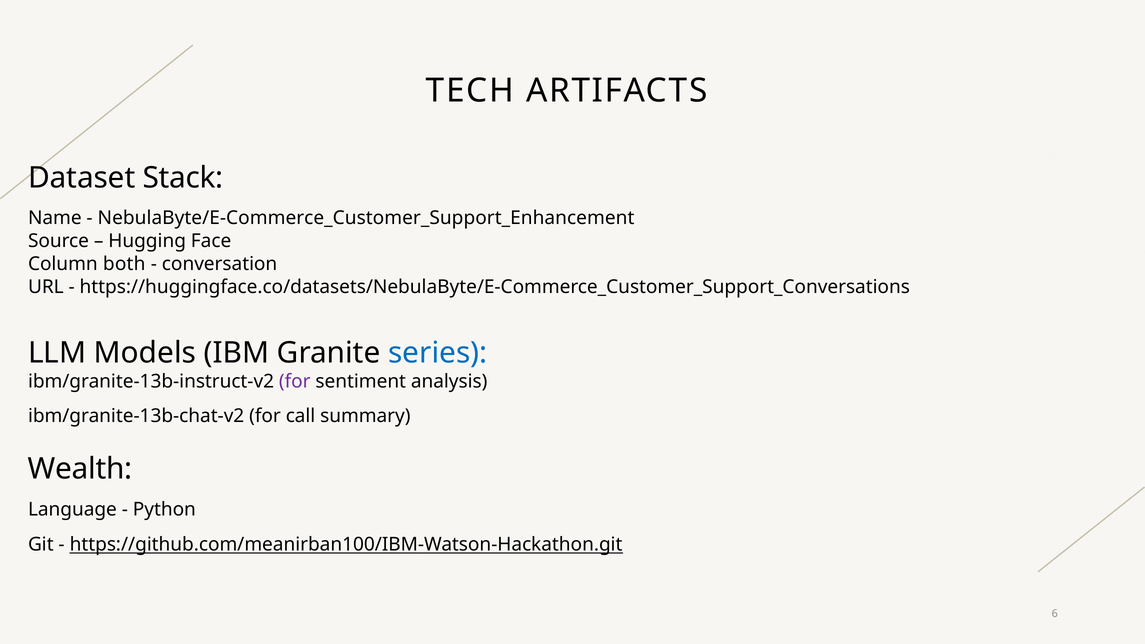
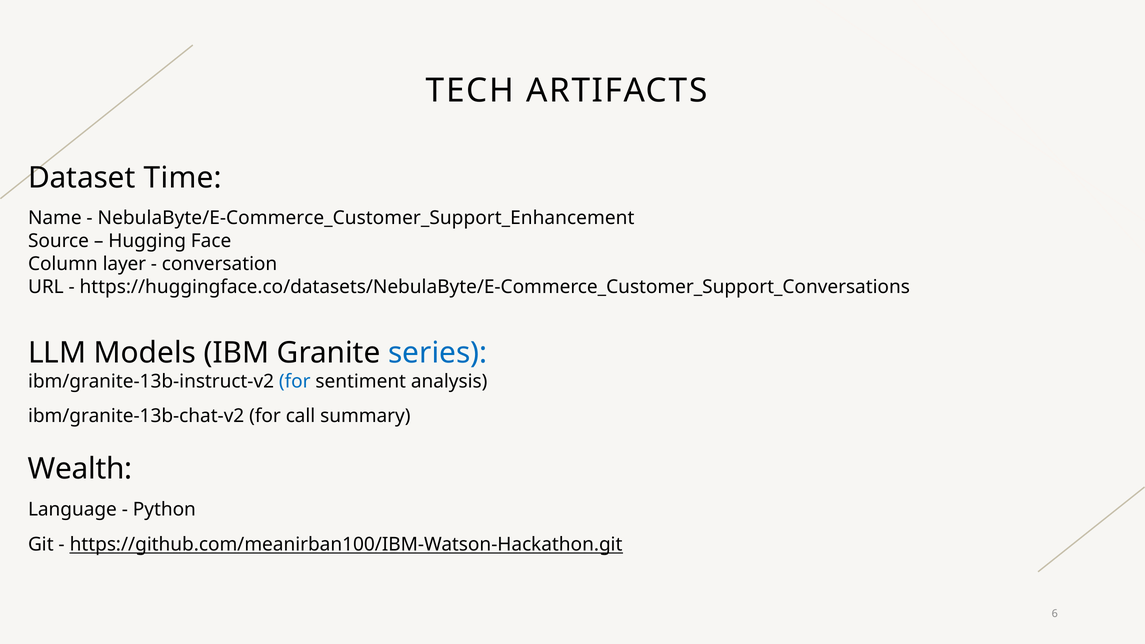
Stack: Stack -> Time (183, 178)
both: both -> layer (124, 264)
for colour: purple -> blue (295, 381)
